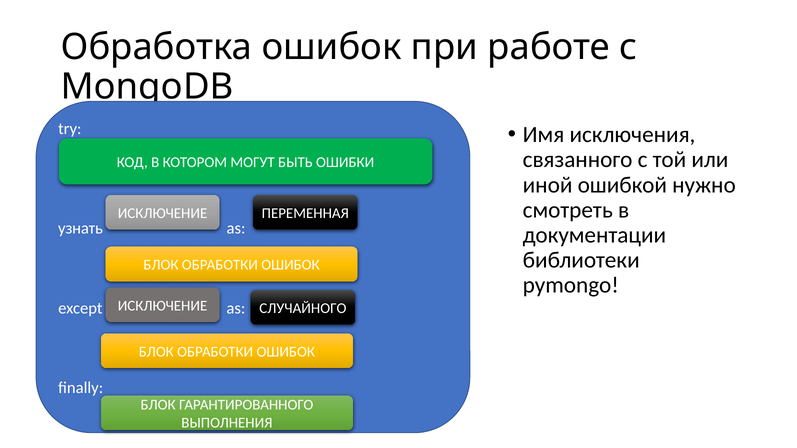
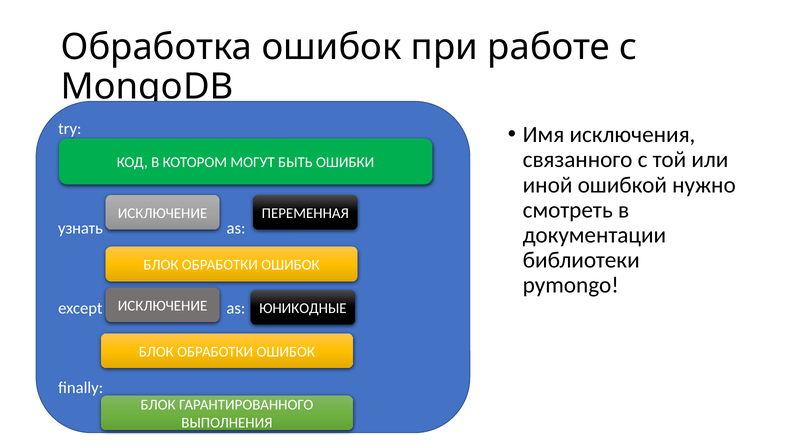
СЛУЧАЙНОГО: СЛУЧАЙНОГО -> ЮНИКОДНЫЕ (303, 309)
